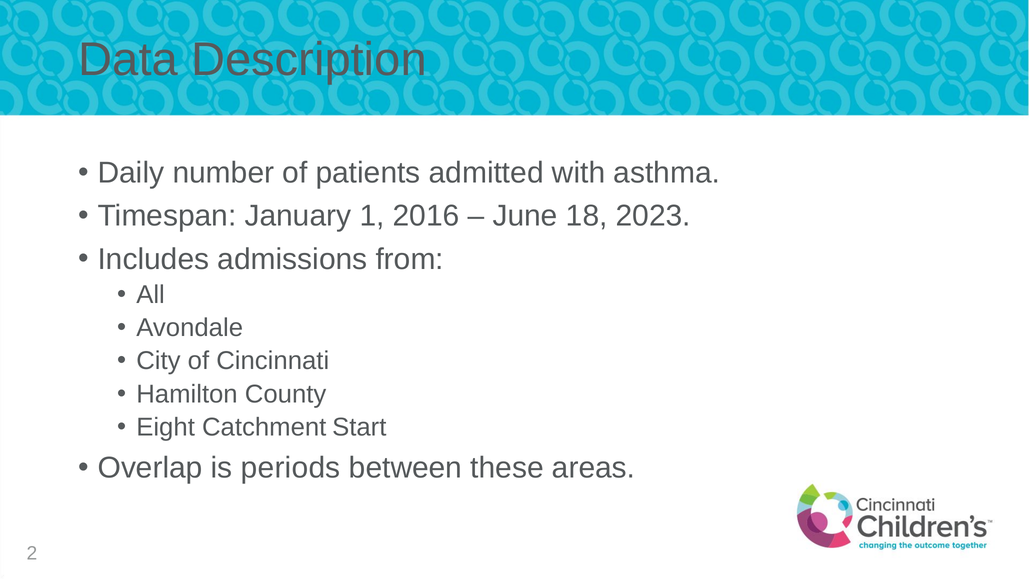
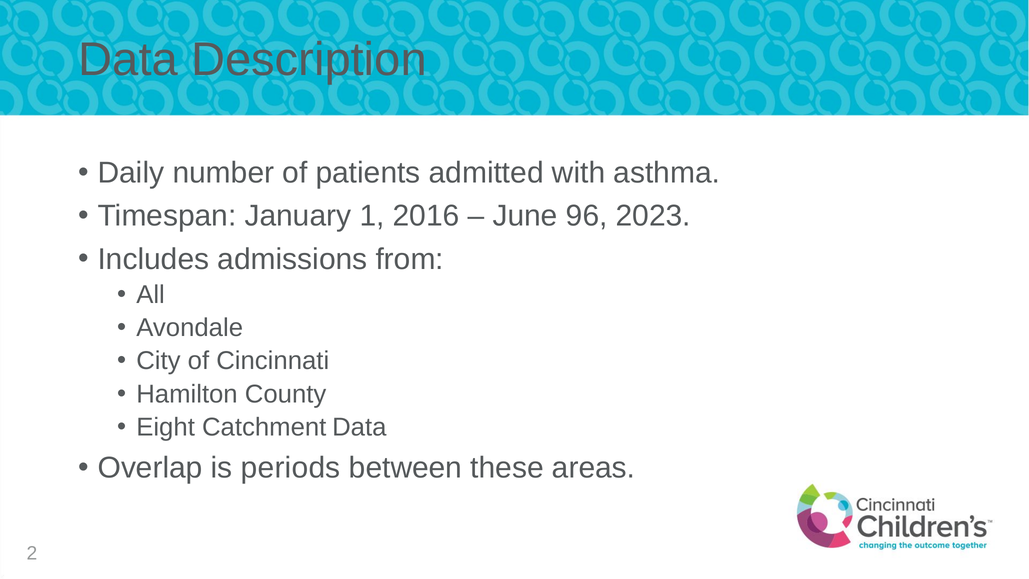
18: 18 -> 96 (587, 216)
Catchment Start: Start -> Data (359, 427)
